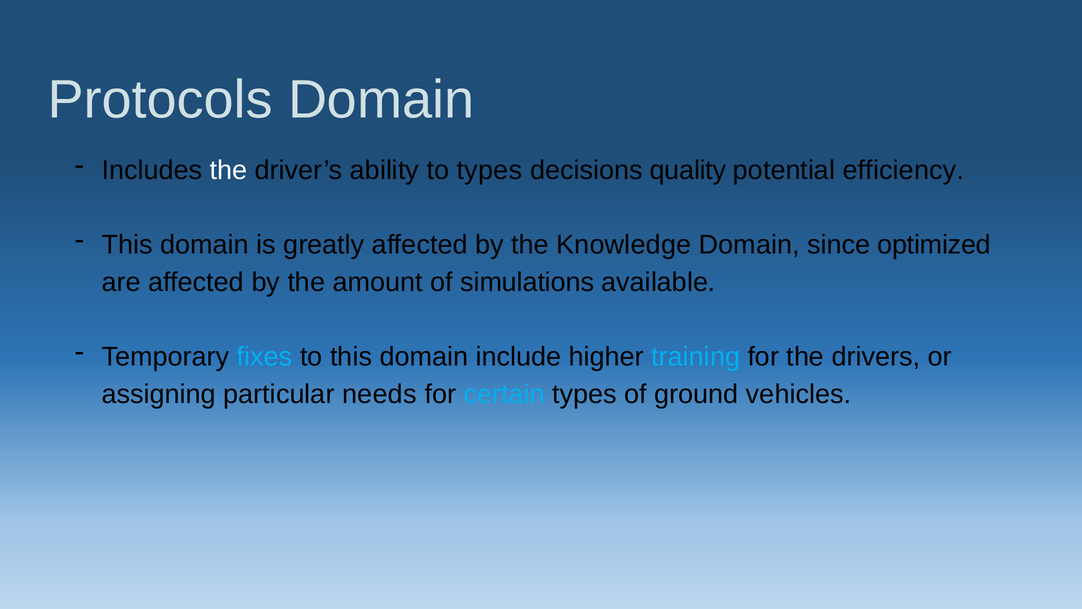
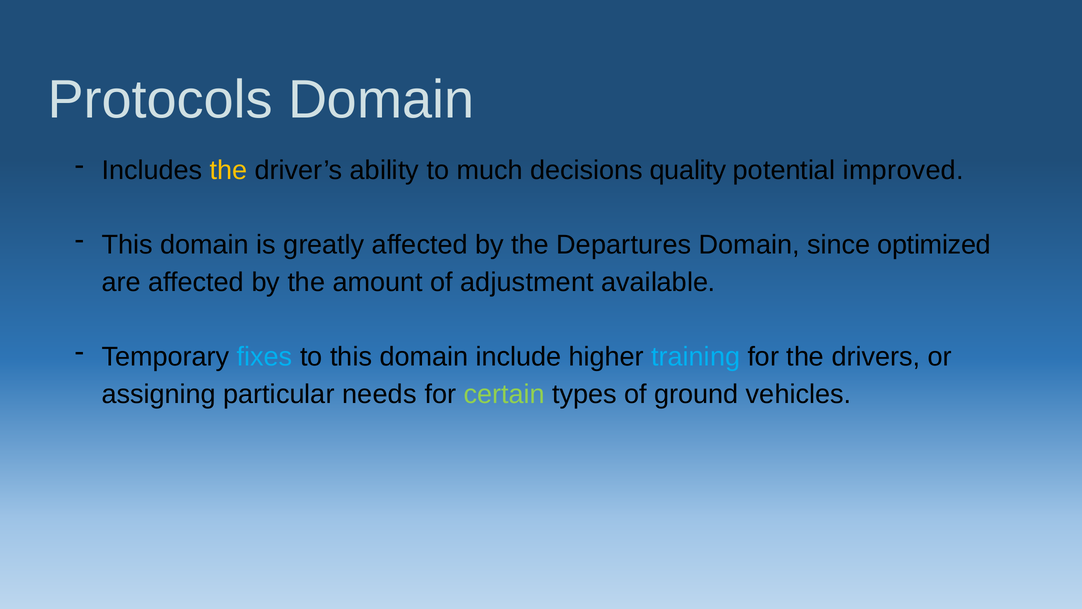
the colour: white -> yellow (229, 170)
to types: types -> much (490, 170)
efficiency: efficiency -> improved (903, 170)
Knowledge: Knowledge -> Departures (624, 245)
simulations: simulations -> adjustment (527, 282)
certain colour: light blue -> light green (504, 394)
